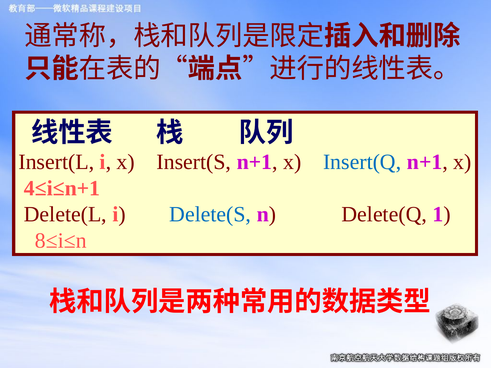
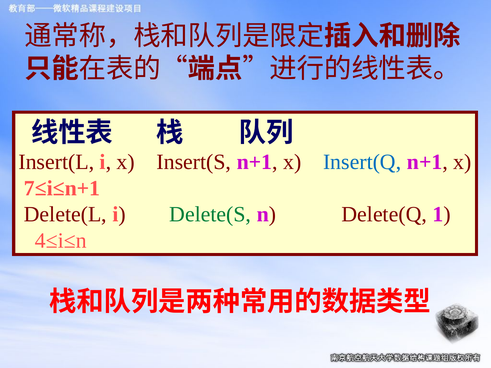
4≤i≤n+1: 4≤i≤n+1 -> 7≤i≤n+1 (62, 188)
Delete(S colour: blue -> green (210, 215)
8≤i≤n: 8≤i≤n -> 4≤i≤n (61, 241)
